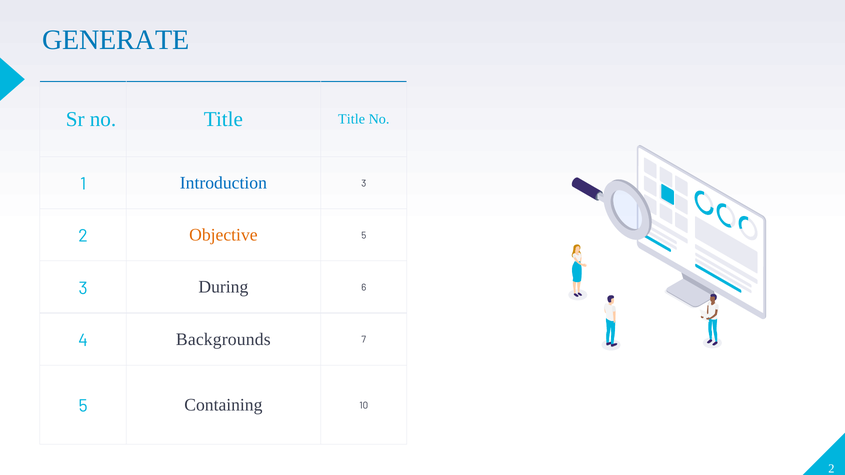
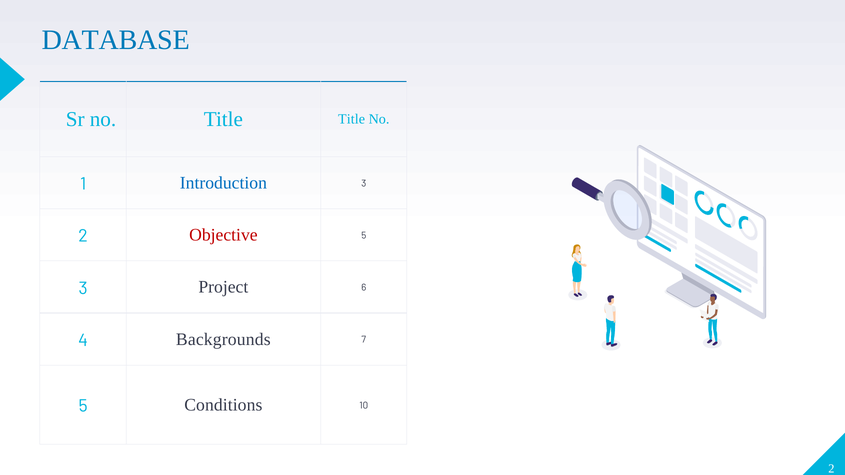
GENERATE: GENERATE -> DATABASE (116, 40)
Objective colour: orange -> red (223, 235)
During: During -> Project (223, 287)
Containing: Containing -> Conditions (223, 405)
